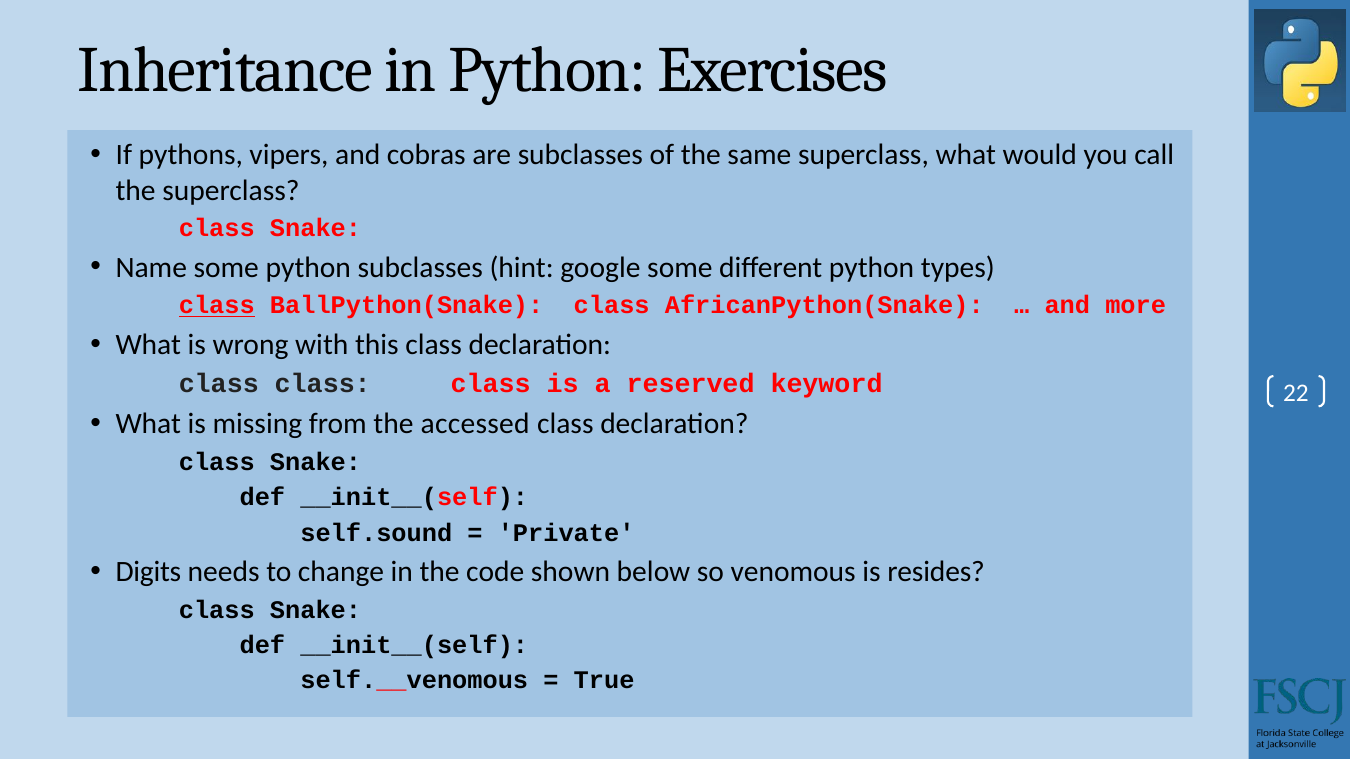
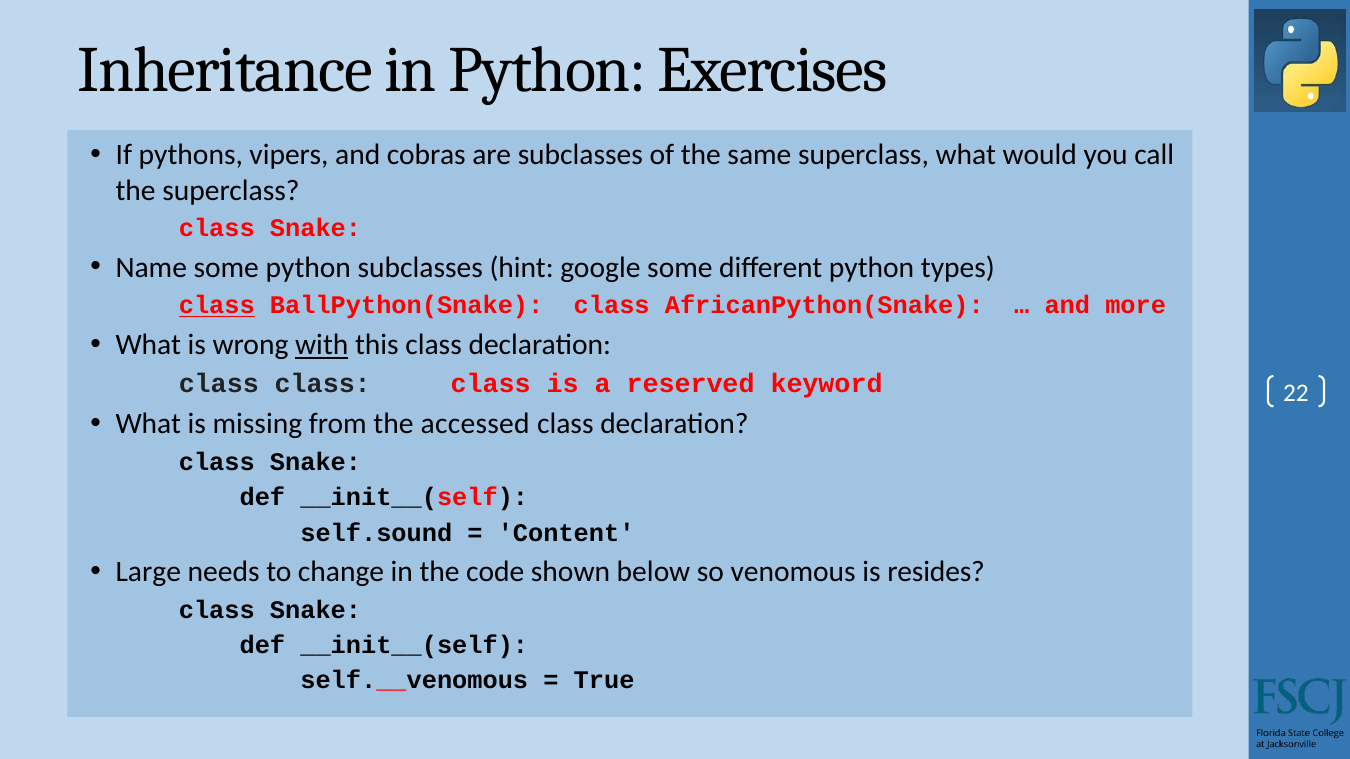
with underline: none -> present (322, 345)
Private: Private -> Content (566, 533)
Digits: Digits -> Large (148, 572)
